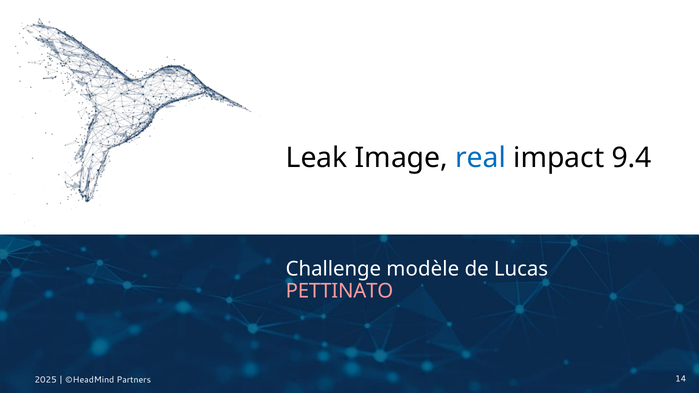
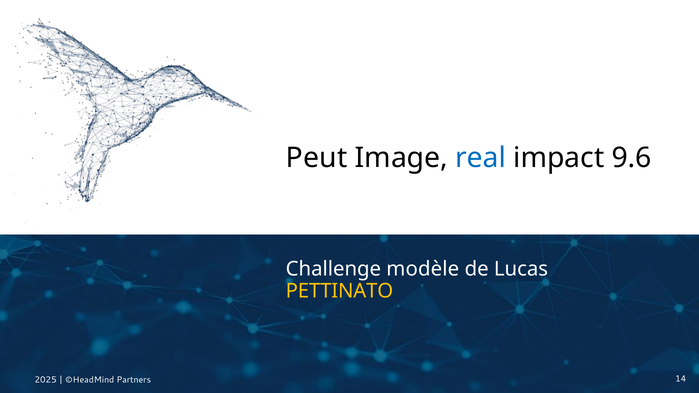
Leak: Leak -> Peut (316, 158)
9.4: 9.4 -> 9.6 (632, 158)
PETTINATO colour: pink -> yellow (339, 291)
